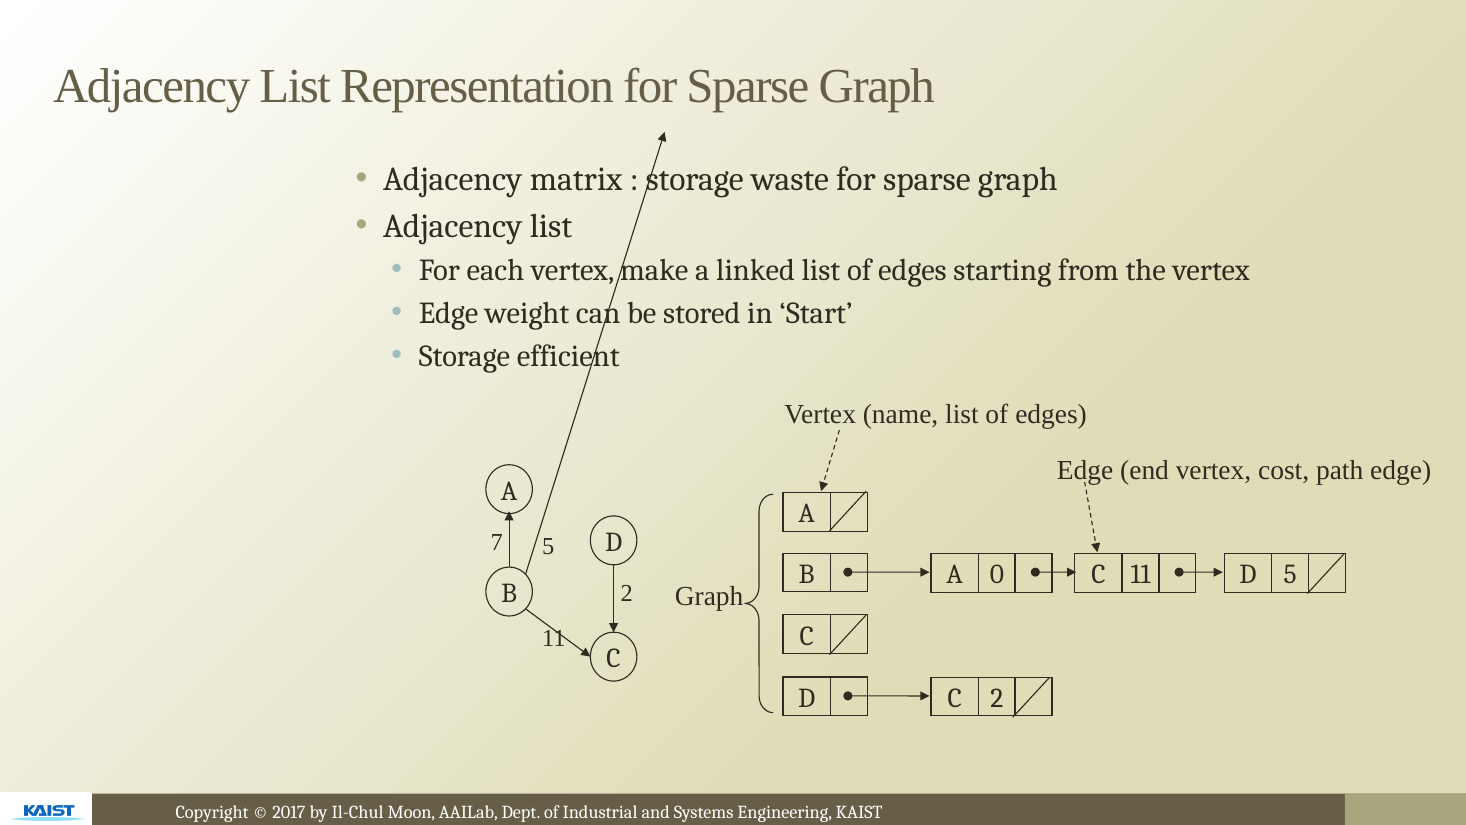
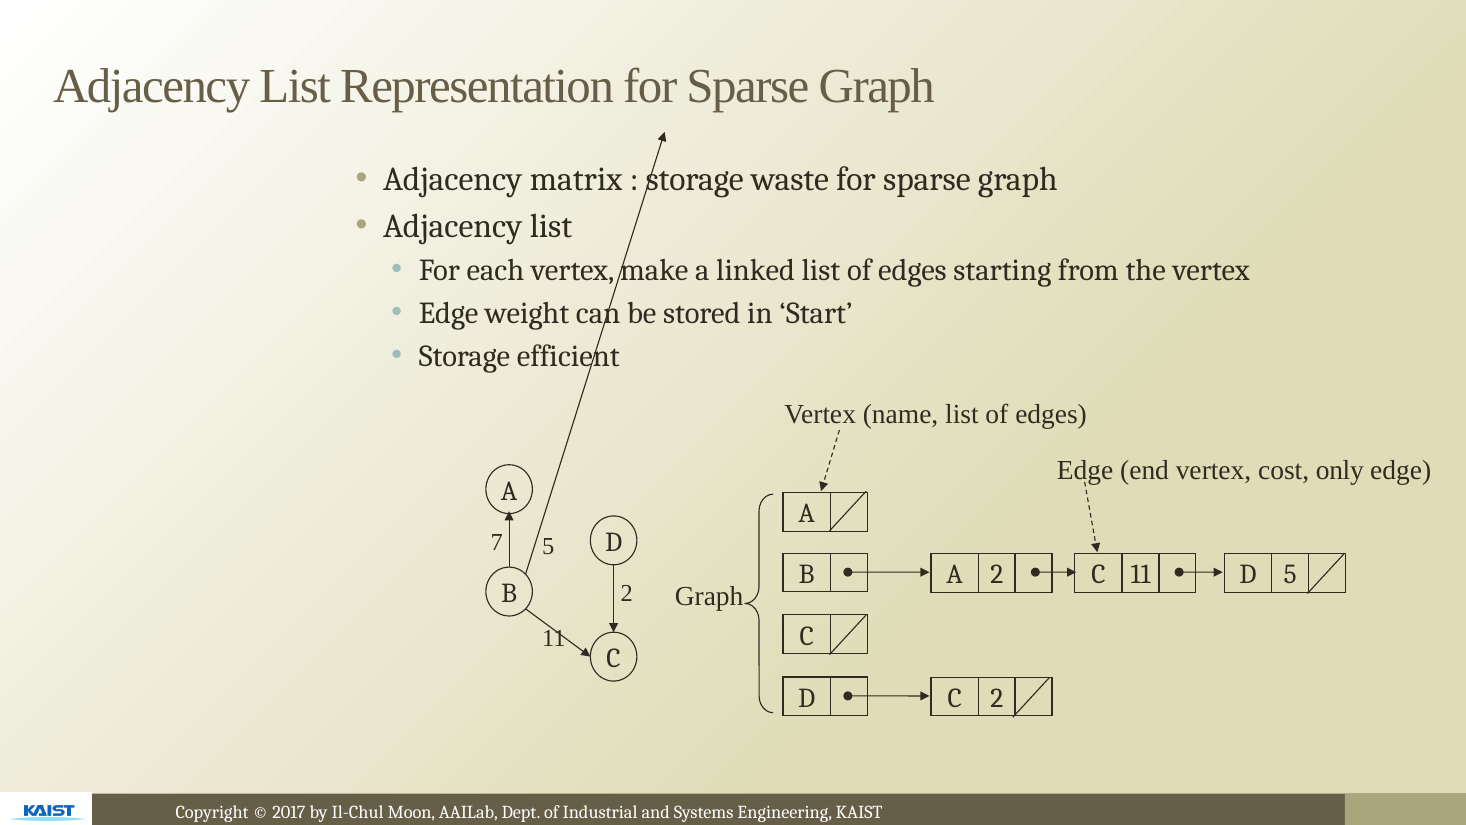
path: path -> only (1340, 471)
A 0: 0 -> 2 (997, 575)
